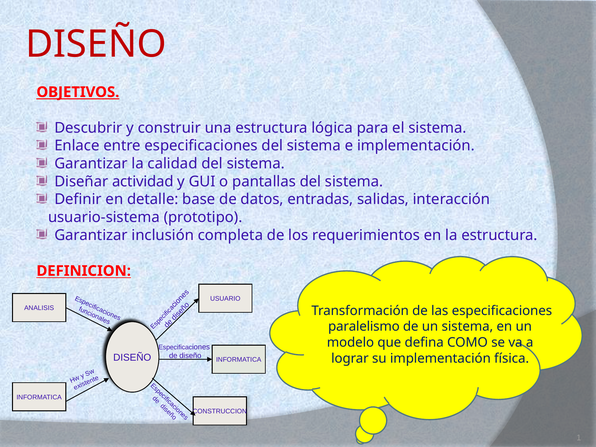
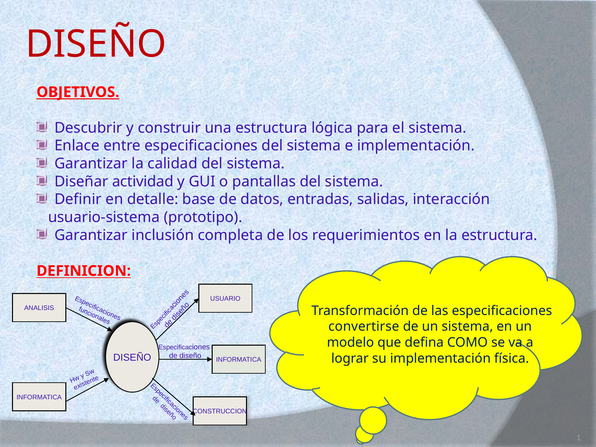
paralelismo: paralelismo -> convertirse (364, 327)
